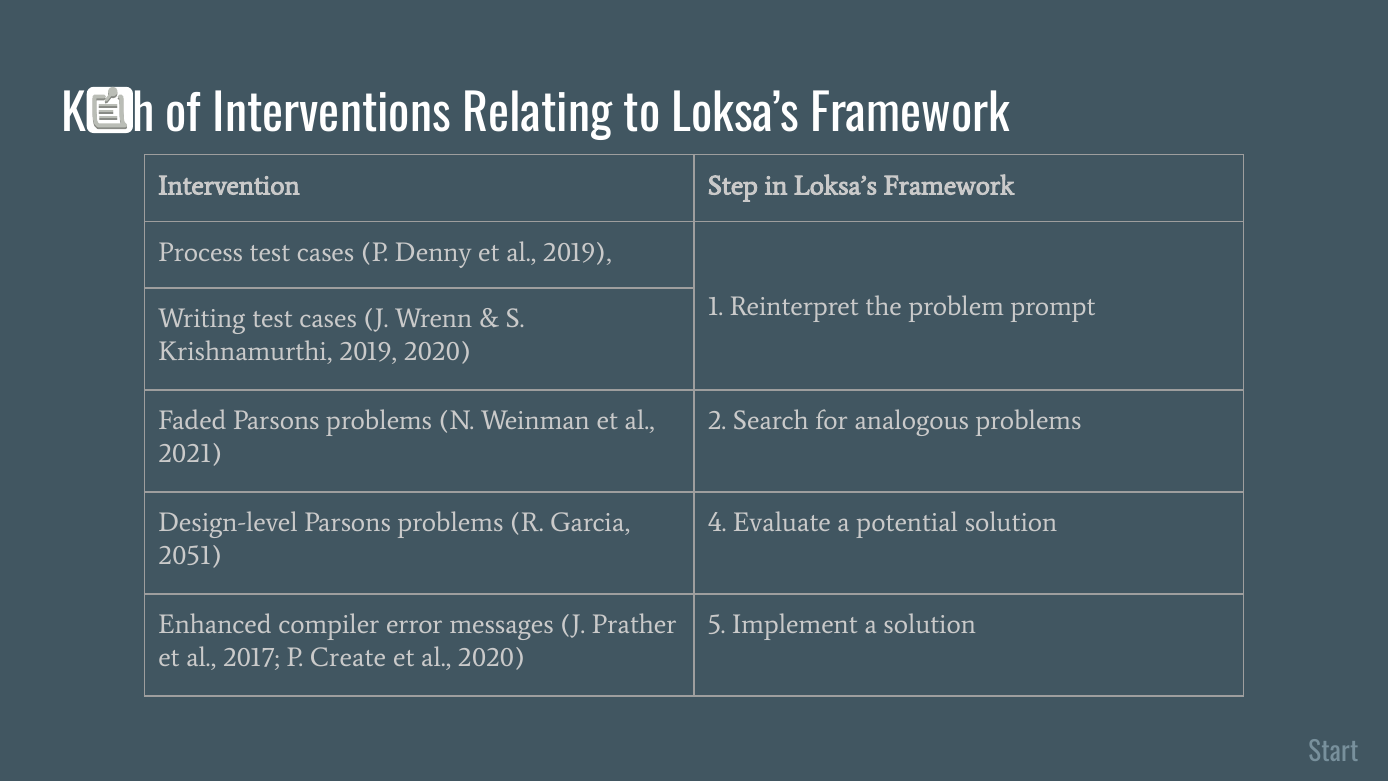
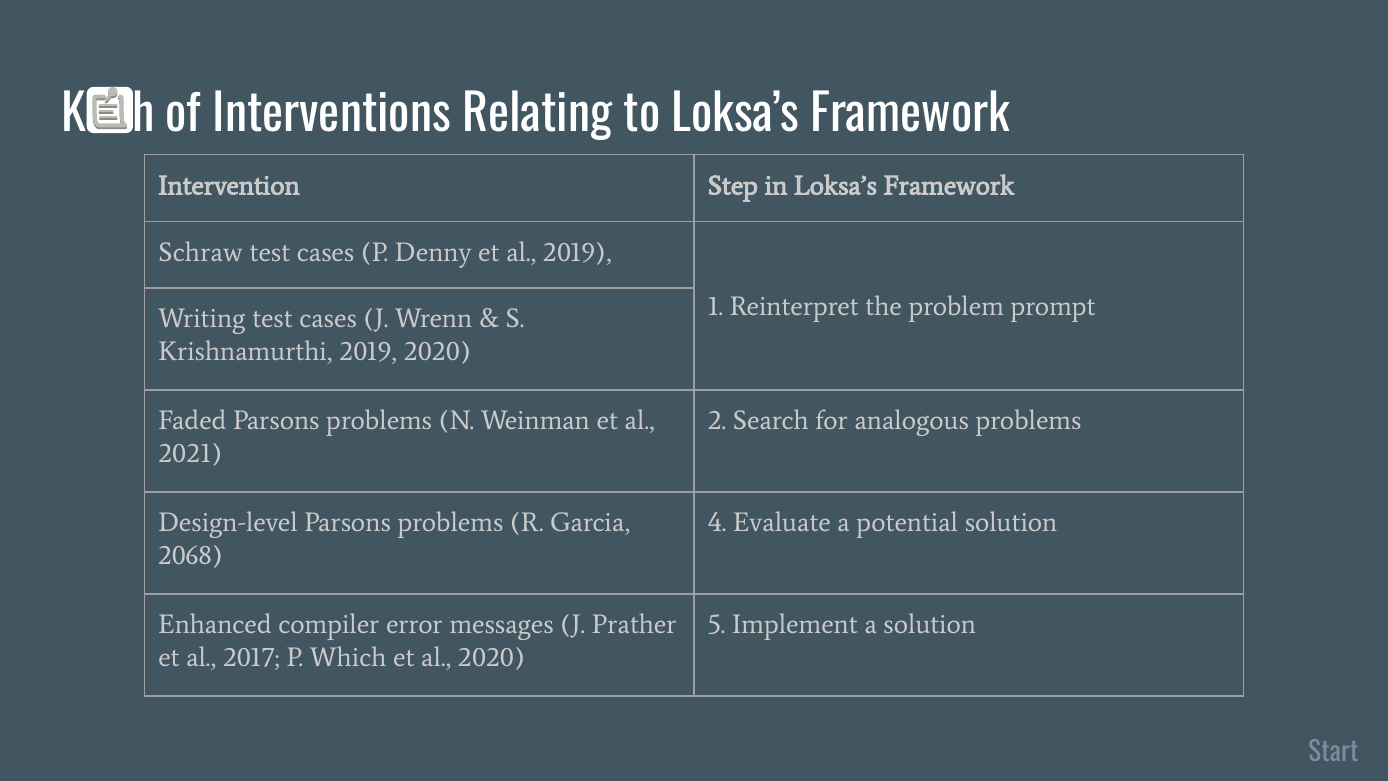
Process: Process -> Schraw (201, 253)
2051: 2051 -> 2068 (190, 556)
Create: Create -> Which (348, 658)
